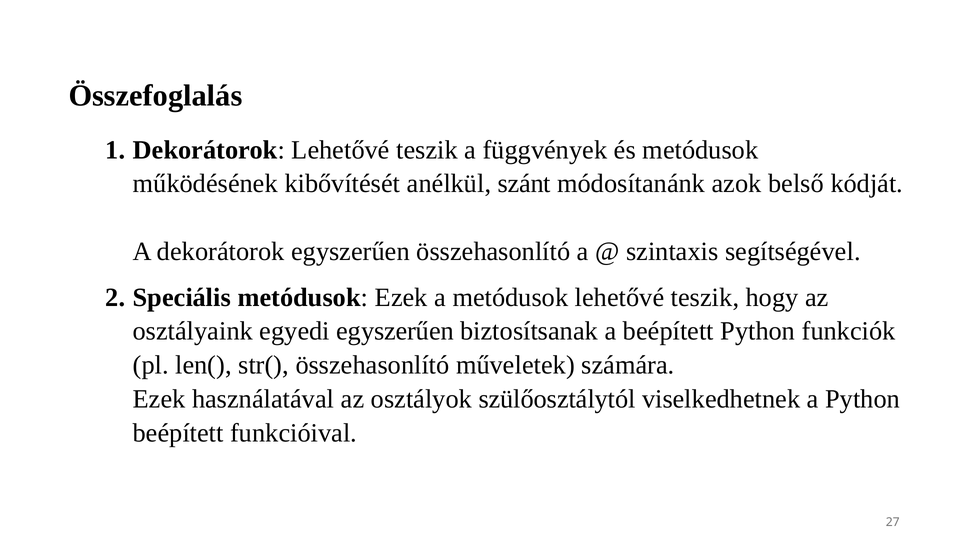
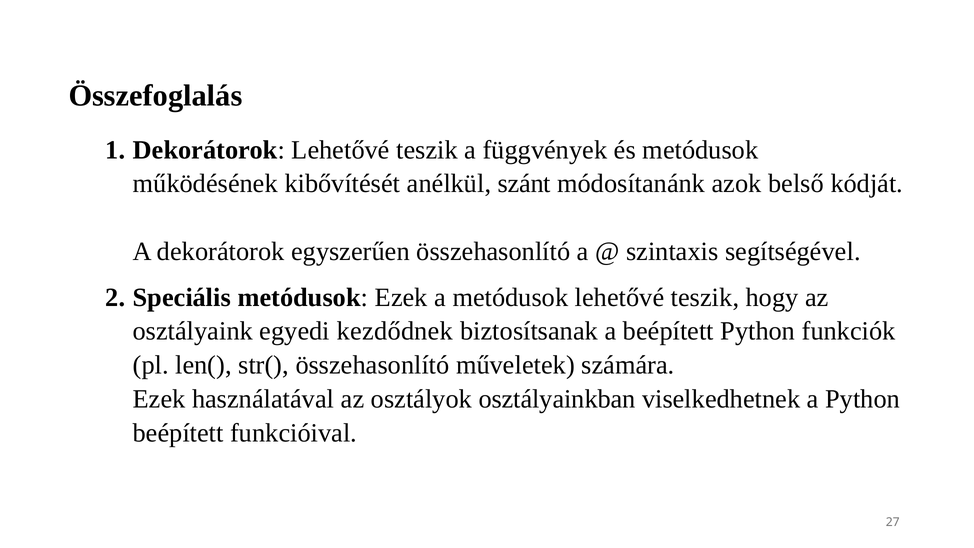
egyedi egyszerűen: egyszerűen -> kezdődnek (395, 331)
szülőosztálytól: szülőosztálytól -> osztályainkban (557, 399)
